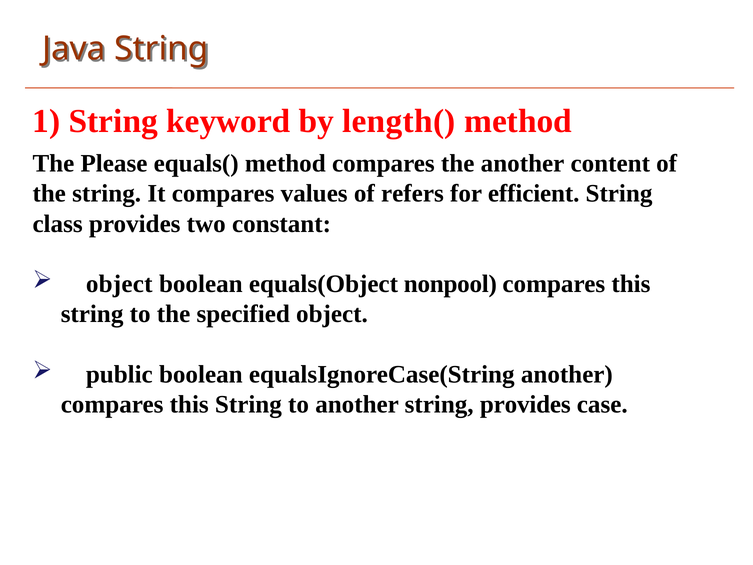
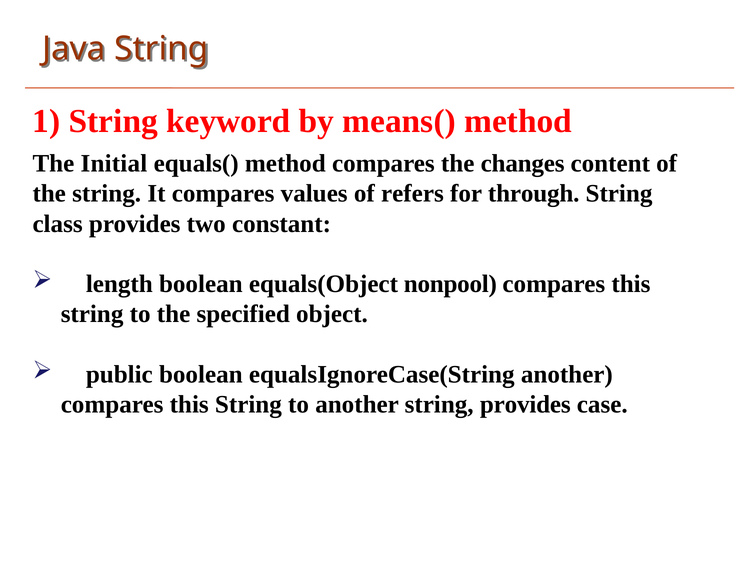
length(: length( -> means( (399, 121)
Please: Please -> Initial (114, 163)
the another: another -> changes (523, 163)
efficient: efficient -> through (534, 194)
object: object -> length (119, 284)
